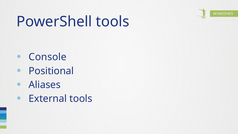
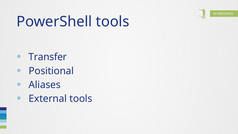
Console: Console -> Transfer (48, 57)
